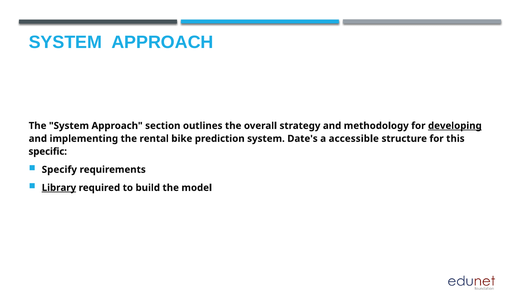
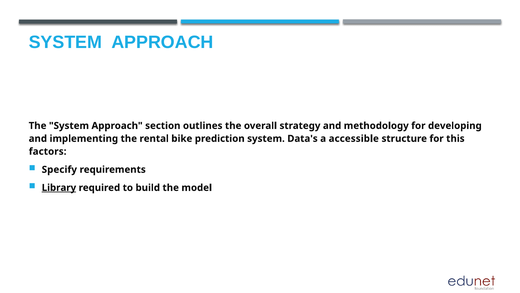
developing underline: present -> none (455, 126)
Date's: Date's -> Data's (302, 138)
specific: specific -> factors (48, 151)
